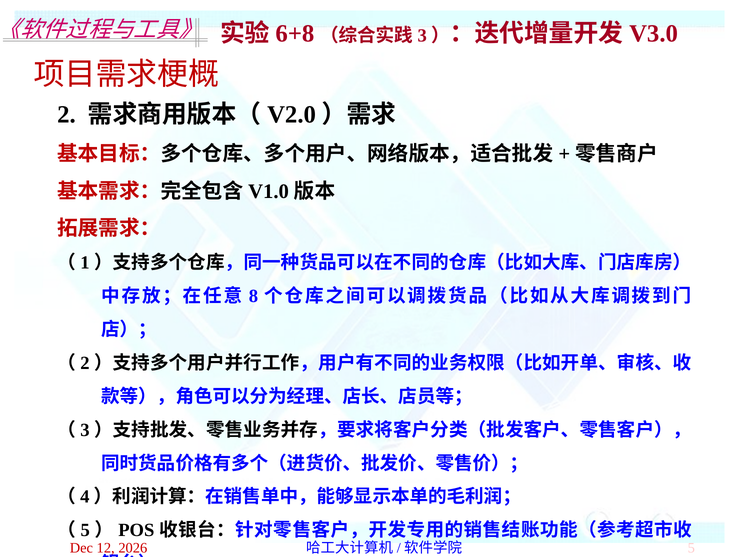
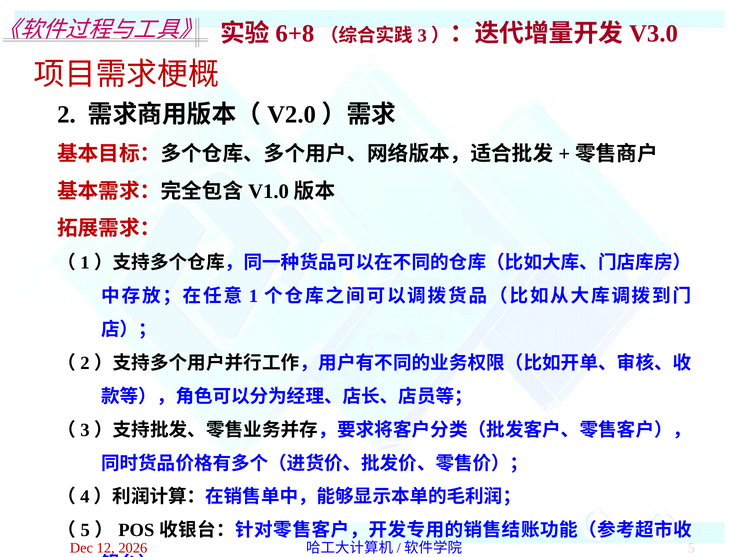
8: 8 -> 1 (253, 296)
